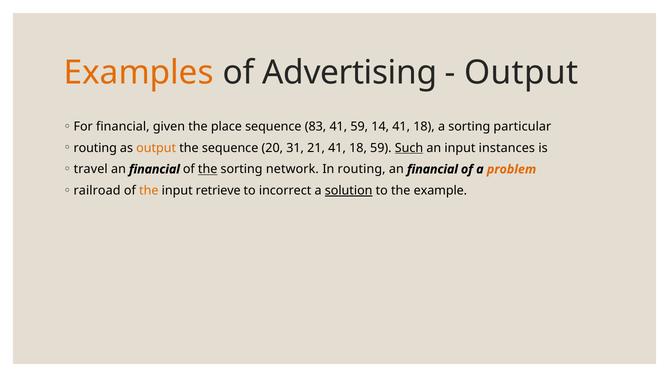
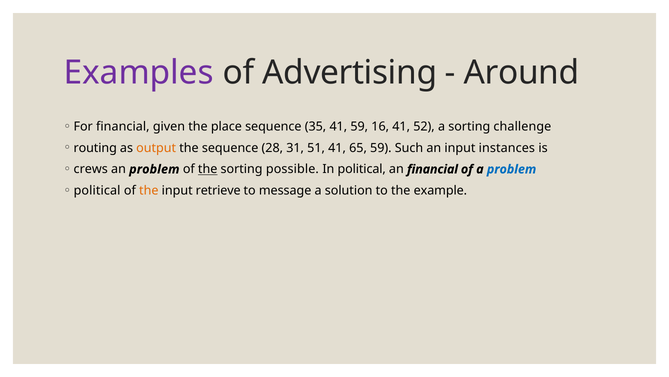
Examples colour: orange -> purple (139, 73)
Output: Output -> Around (522, 73)
83: 83 -> 35 (315, 126)
14: 14 -> 16 (380, 126)
18: 18 -> 52 (424, 126)
particular: particular -> challenge (522, 126)
20: 20 -> 28 (272, 148)
21: 21 -> 51 (316, 148)
18: 18 -> 65 (358, 148)
Such underline: present -> none (409, 148)
travel: travel -> crews (91, 169)
financial: financial -> problem (154, 169)
network: network -> possible (292, 169)
In routing: routing -> political (362, 169)
problem colour: orange -> blue (512, 169)
railroad: railroad -> political (97, 190)
incorrect: incorrect -> message (285, 190)
solution underline: present -> none (349, 190)
